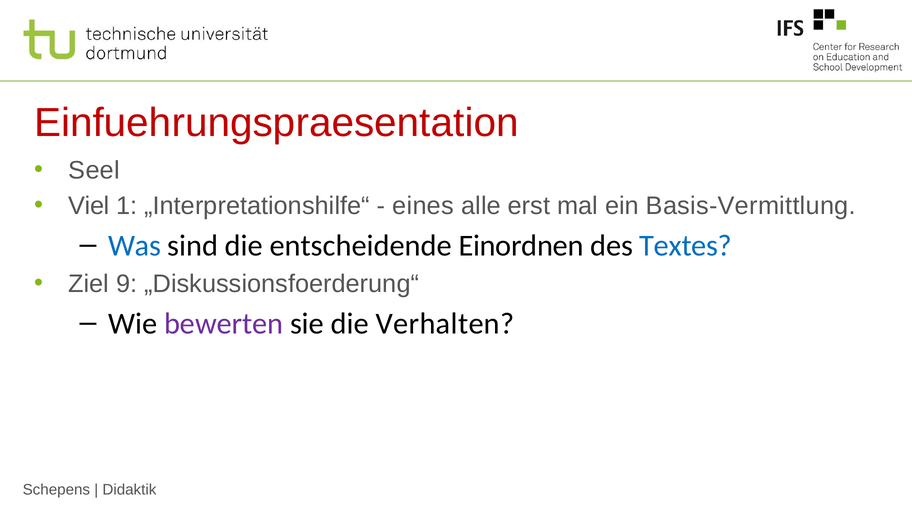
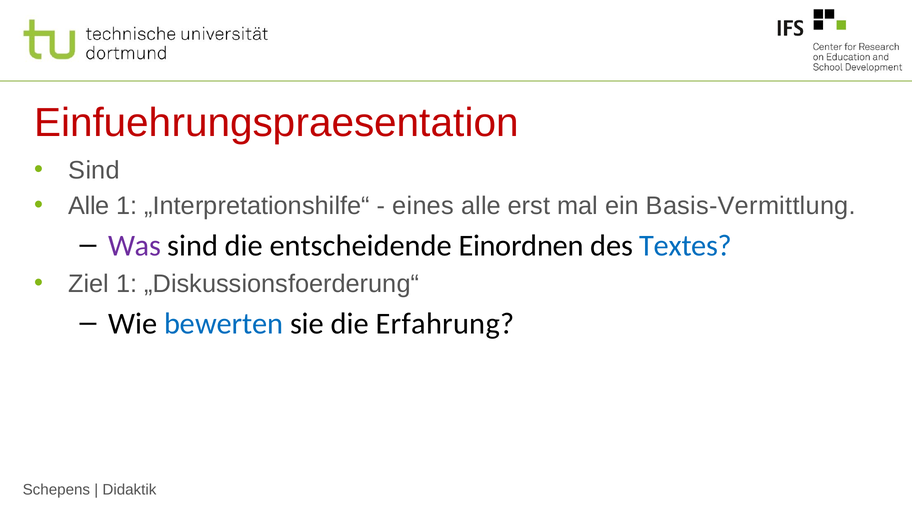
Seel: Seel -> Sind (94, 170)
Viel: Viel -> Alle (89, 206)
Was colour: blue -> purple (134, 246)
Ziel 9: 9 -> 1 (127, 284)
bewerten colour: purple -> blue (224, 324)
Verhalten: Verhalten -> Erfahrung (445, 324)
